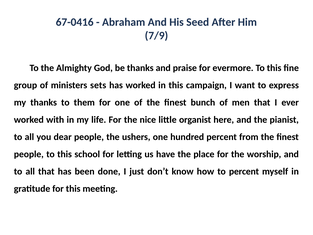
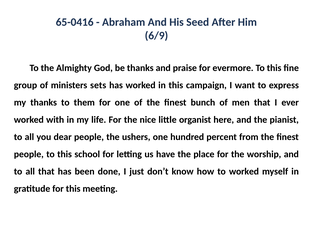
67-0416: 67-0416 -> 65-0416 (75, 22)
7/9: 7/9 -> 6/9 (156, 36)
to percent: percent -> worked (244, 171)
